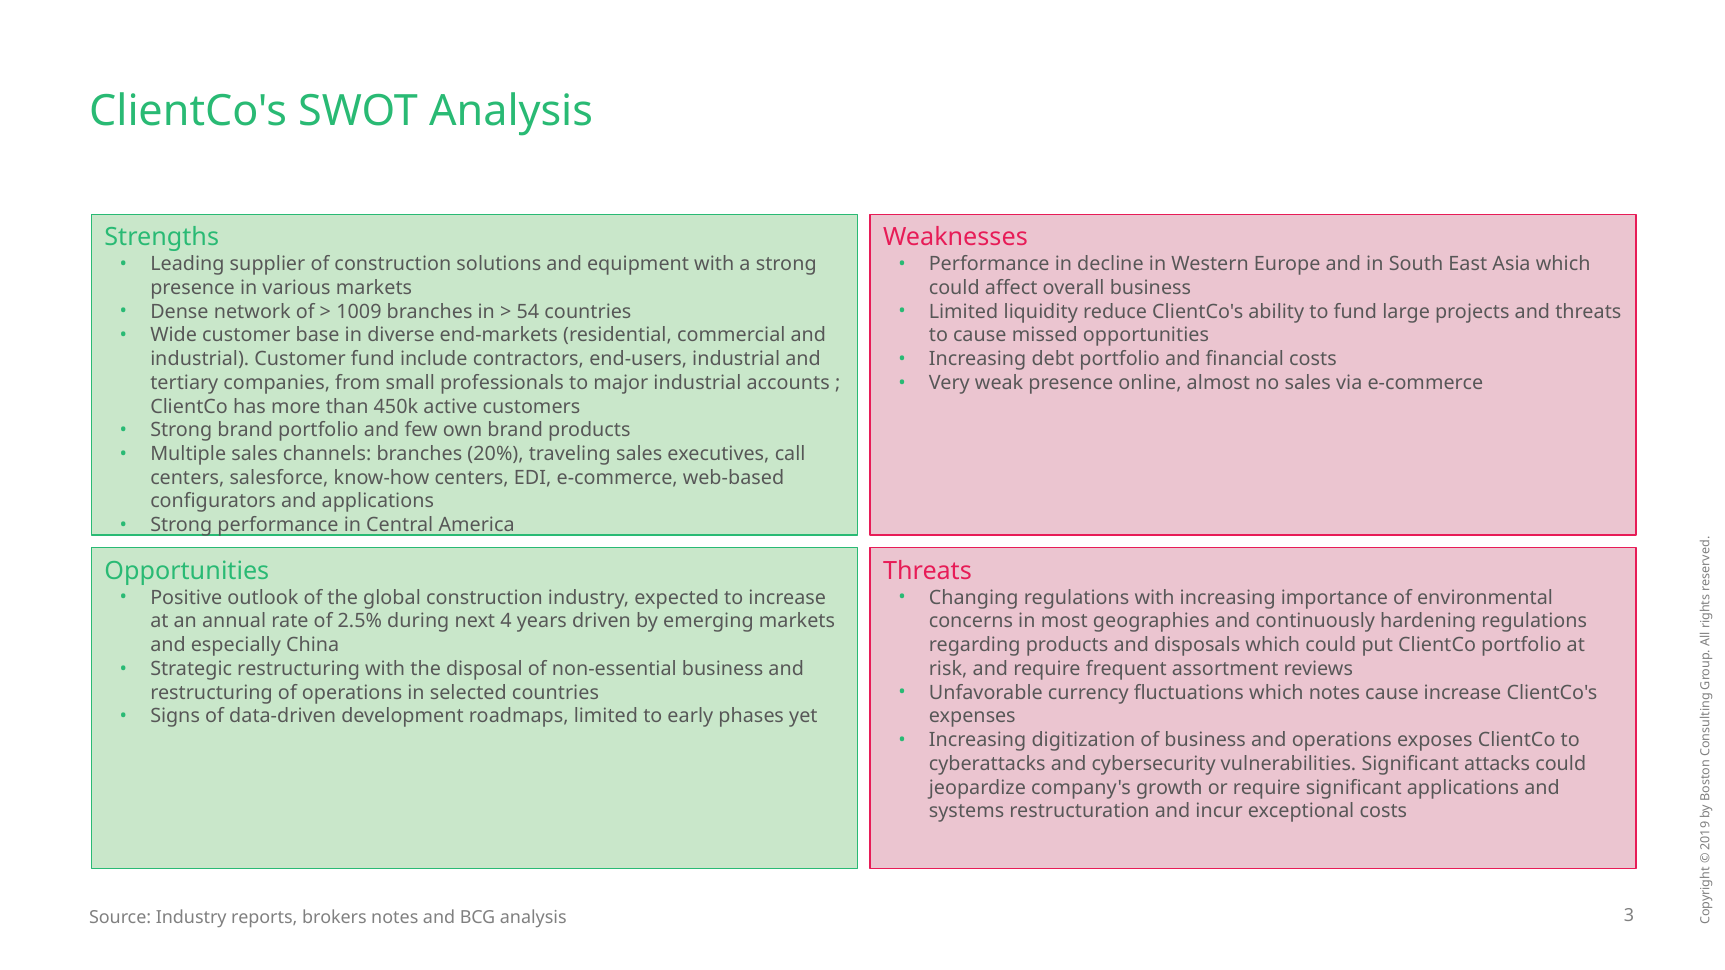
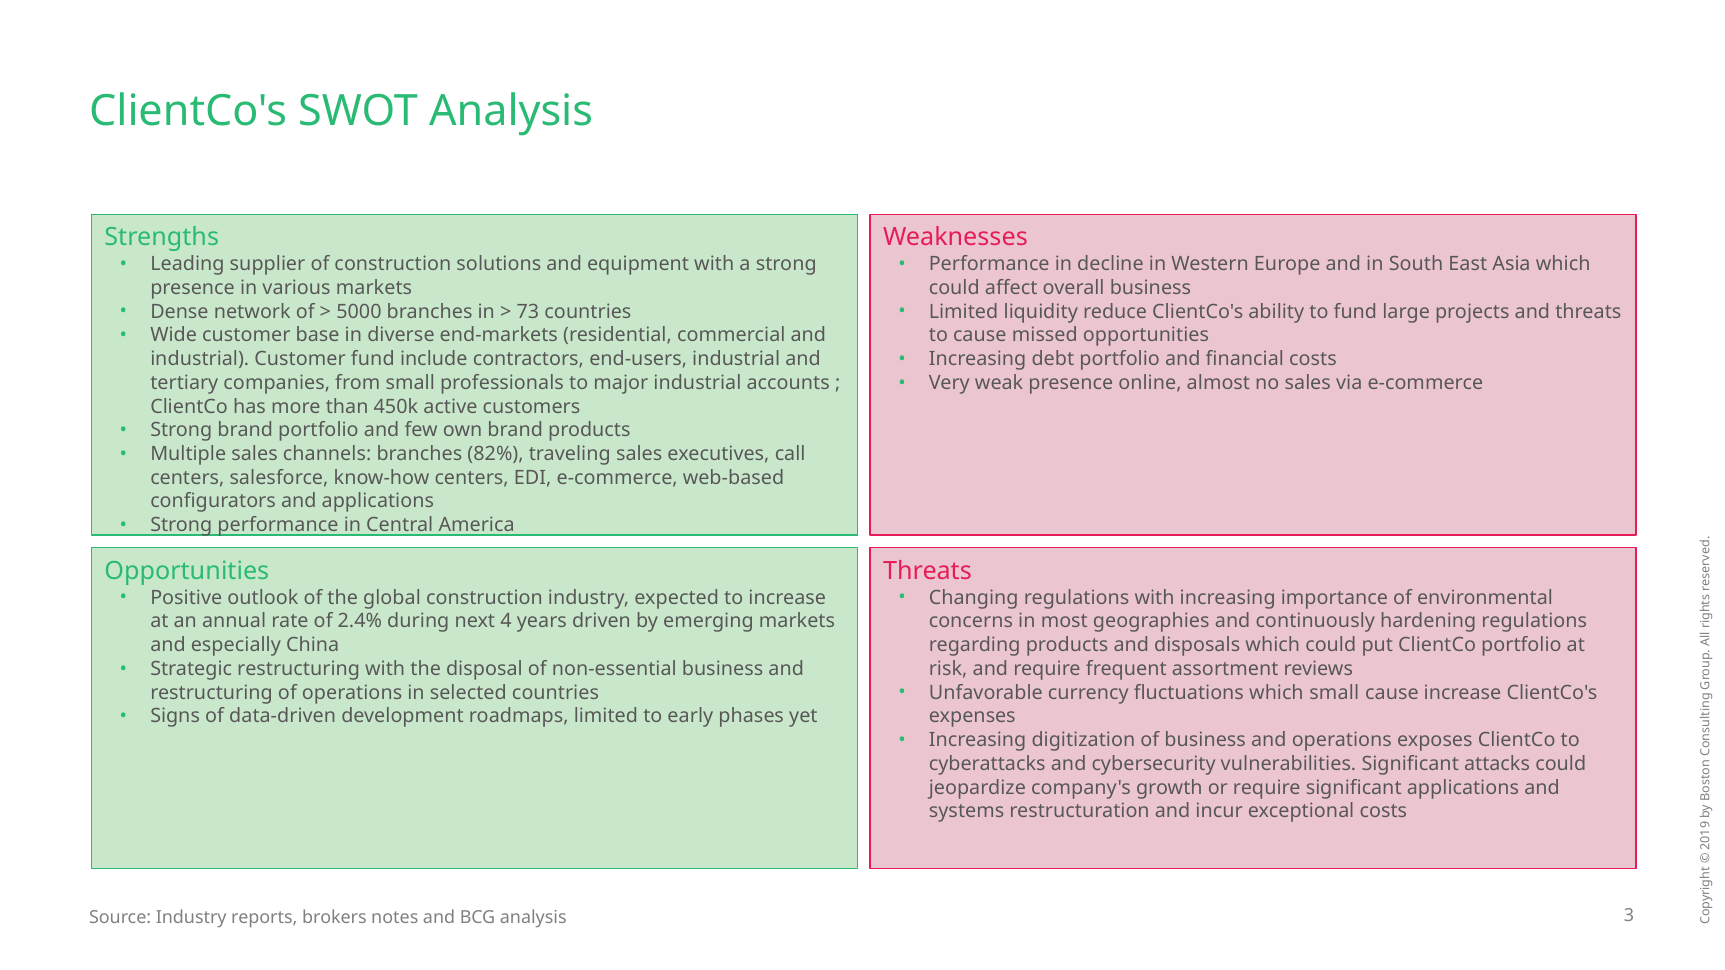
1009: 1009 -> 5000 (359, 312)
54: 54 -> 73 (528, 312)
20%: 20% -> 82% (496, 454)
2.5%: 2.5% -> 2.4% (360, 622)
which notes: notes -> small (1334, 693)
